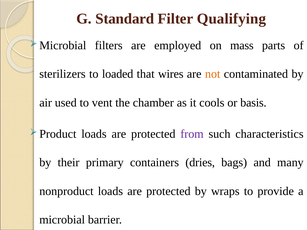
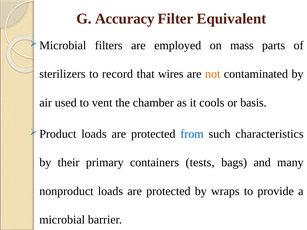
Standard: Standard -> Accuracy (125, 19)
Qualifying: Qualifying -> Equivalent (232, 19)
loaded: loaded -> record (118, 74)
from colour: purple -> blue (192, 134)
dries: dries -> tests (200, 163)
